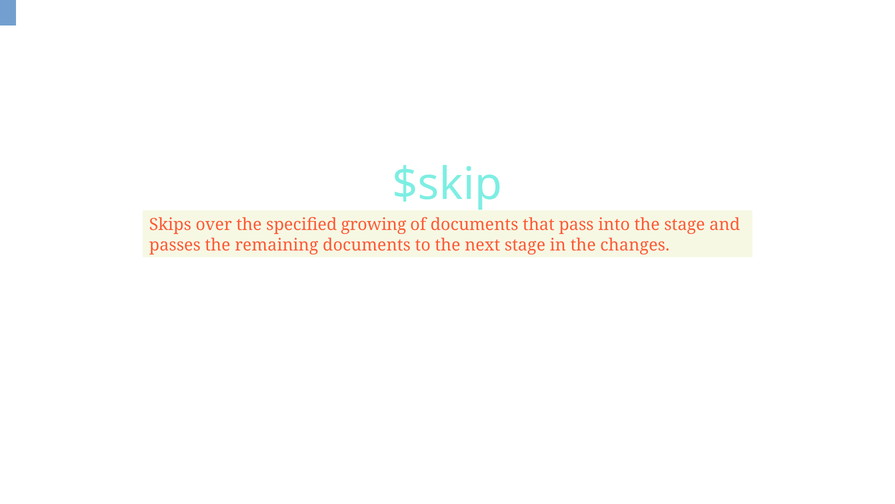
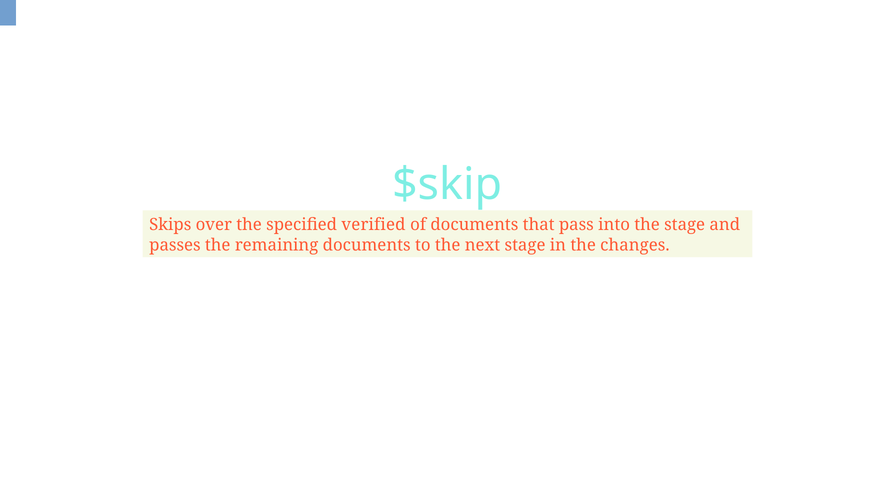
growing: growing -> verified (373, 225)
